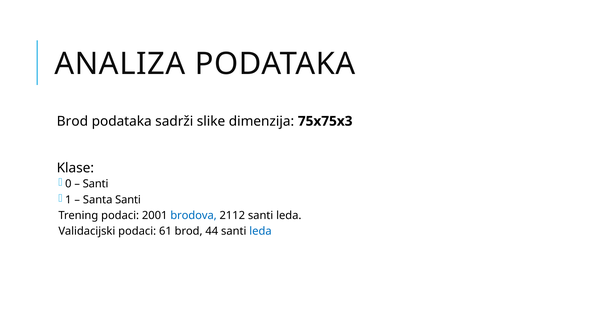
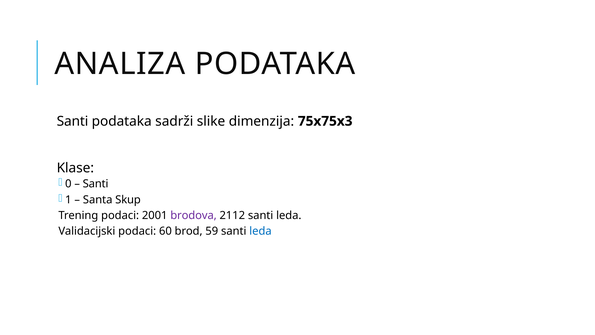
Brod: Brod -> Santi (72, 121)
Santa Santi: Santi -> Skup (128, 200)
brodova colour: blue -> purple (194, 215)
61: 61 -> 60 (165, 231)
44: 44 -> 59 (212, 231)
